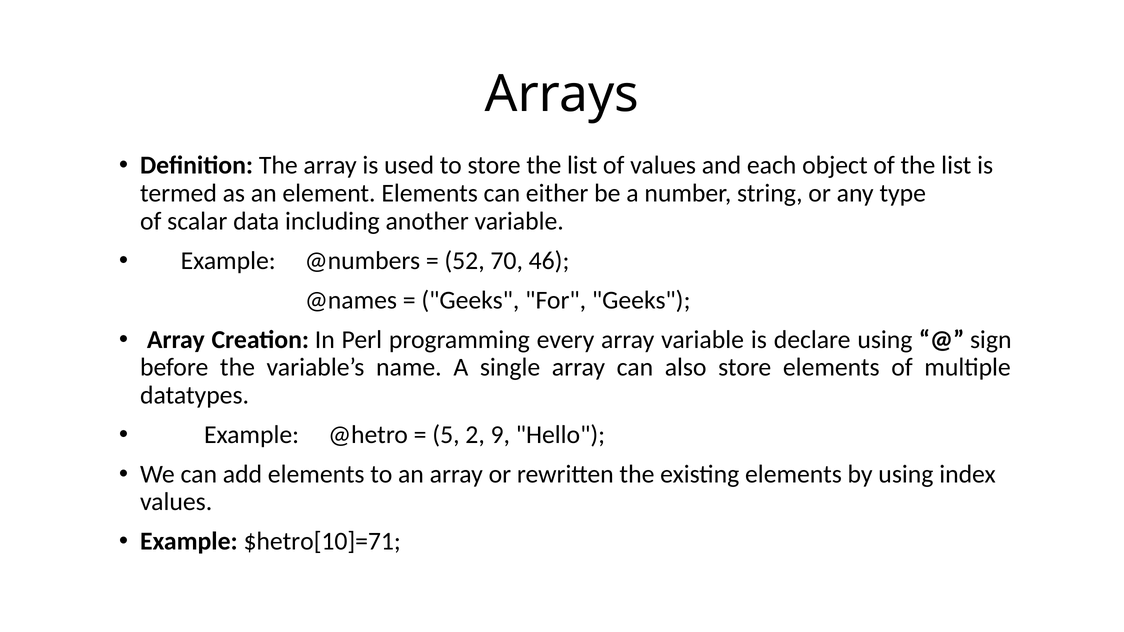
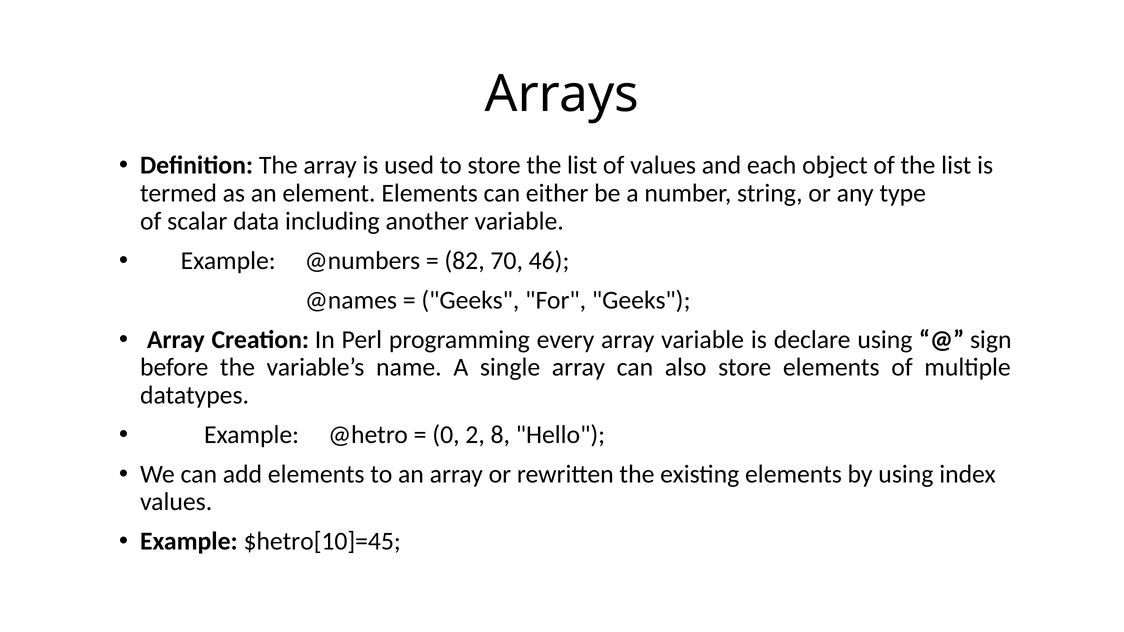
52: 52 -> 82 (465, 261)
5: 5 -> 0 (446, 435)
9: 9 -> 8 (500, 435)
$hetro[10]=71: $hetro[10]=71 -> $hetro[10]=45 (322, 542)
